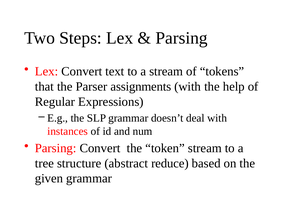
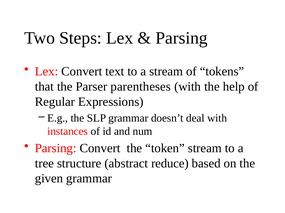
assignments: assignments -> parentheses (141, 87)
